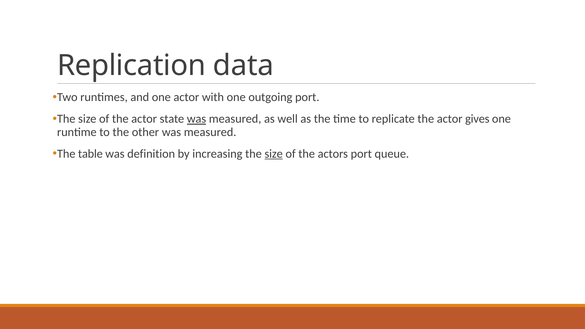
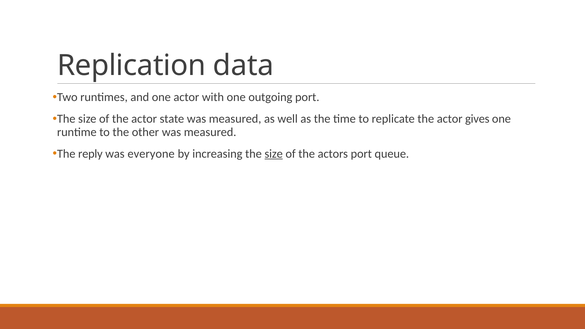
was underline: present -> none (196, 119)
table: table -> reply (90, 154)
definition: definition -> everyone (151, 154)
